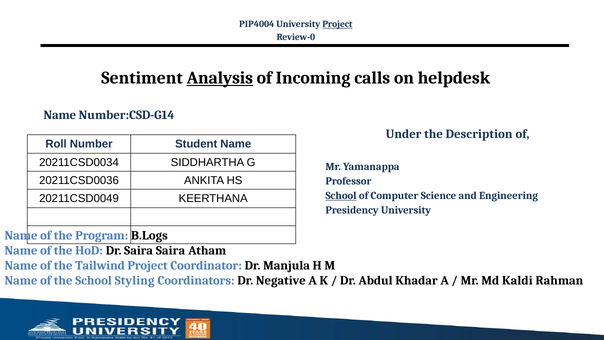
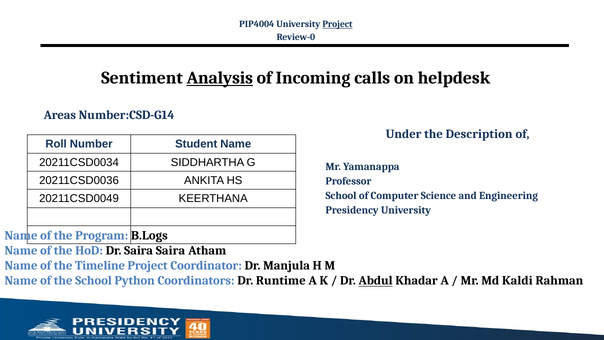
Name: Name -> Areas (60, 115)
School underline: present -> none (341, 196)
Tailwind: Tailwind -> Timeline (100, 266)
Styling: Styling -> Python (135, 281)
Negative: Negative -> Runtime (281, 281)
Abdul underline: none -> present (376, 281)
